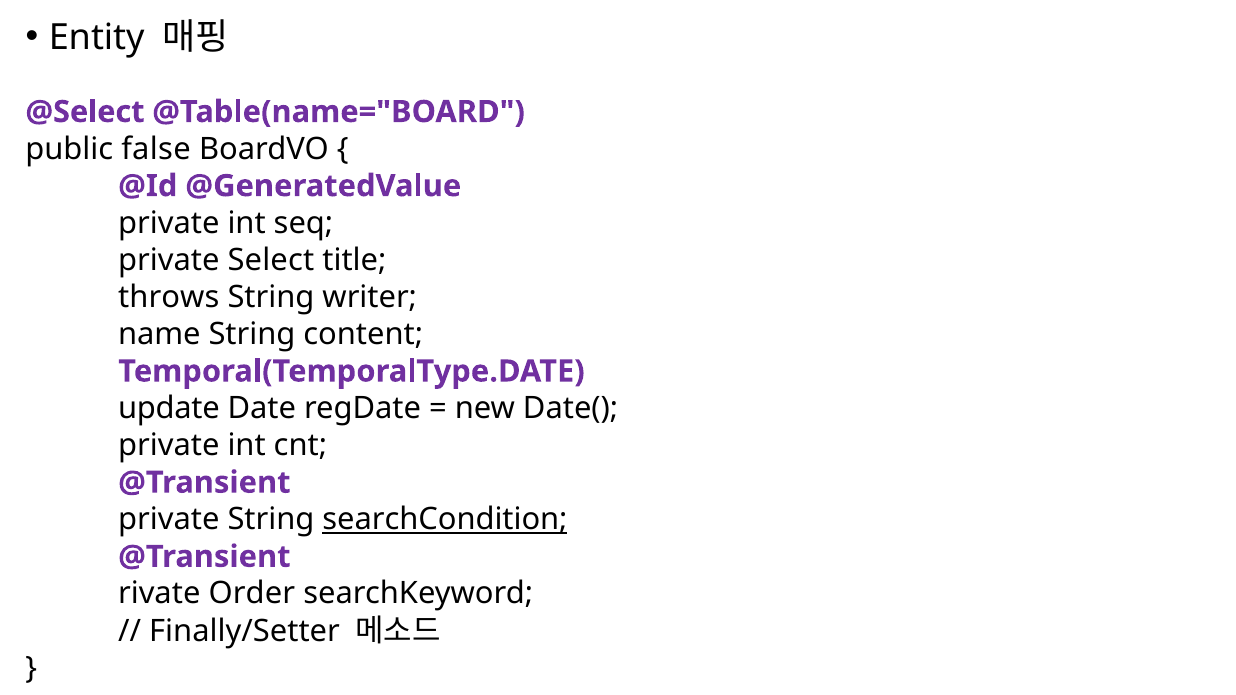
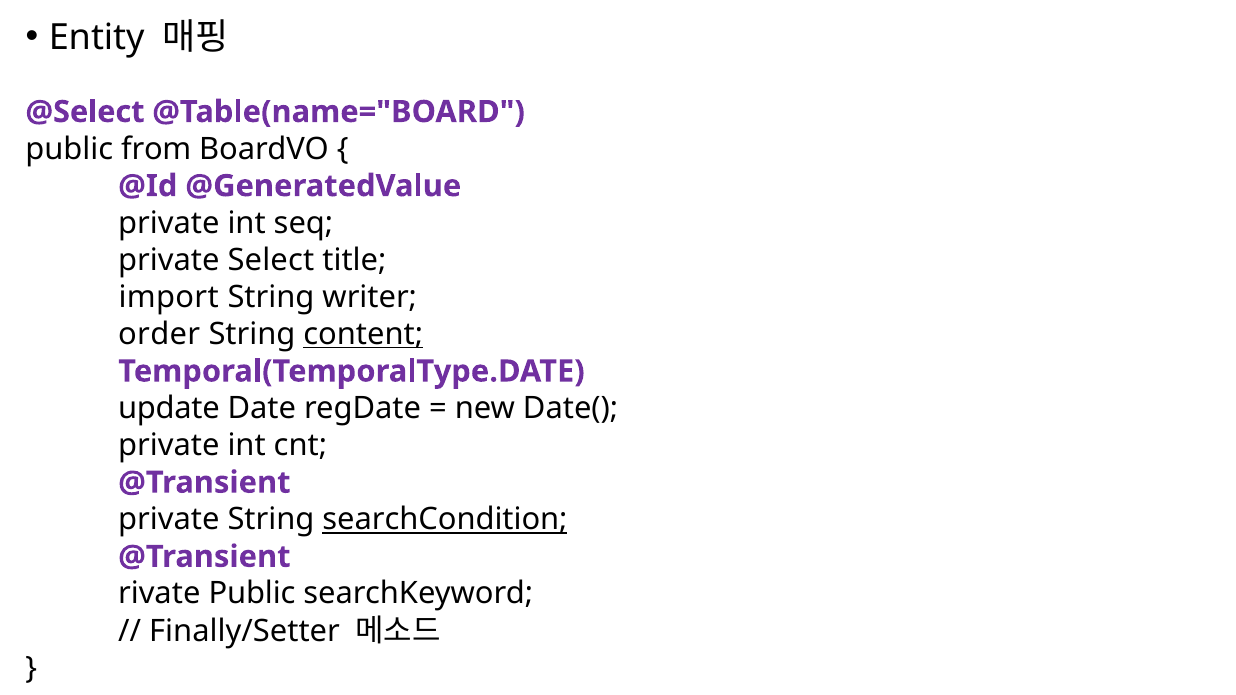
false: false -> from (156, 149)
throws: throws -> import (169, 297)
name: name -> order (159, 334)
content underline: none -> present (363, 334)
rivate Order: Order -> Public (252, 594)
